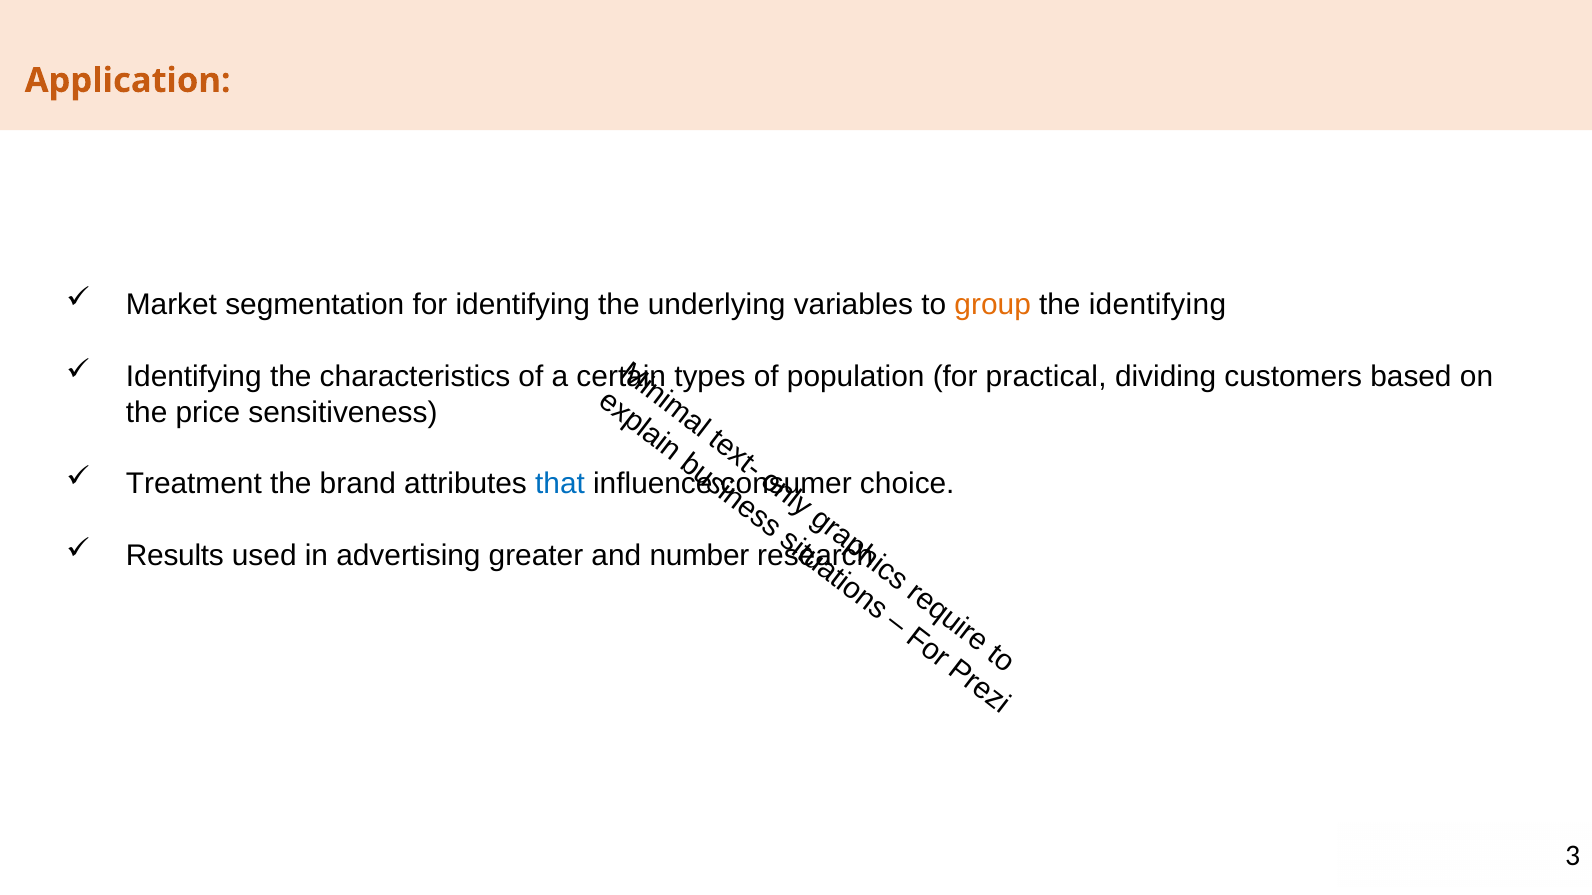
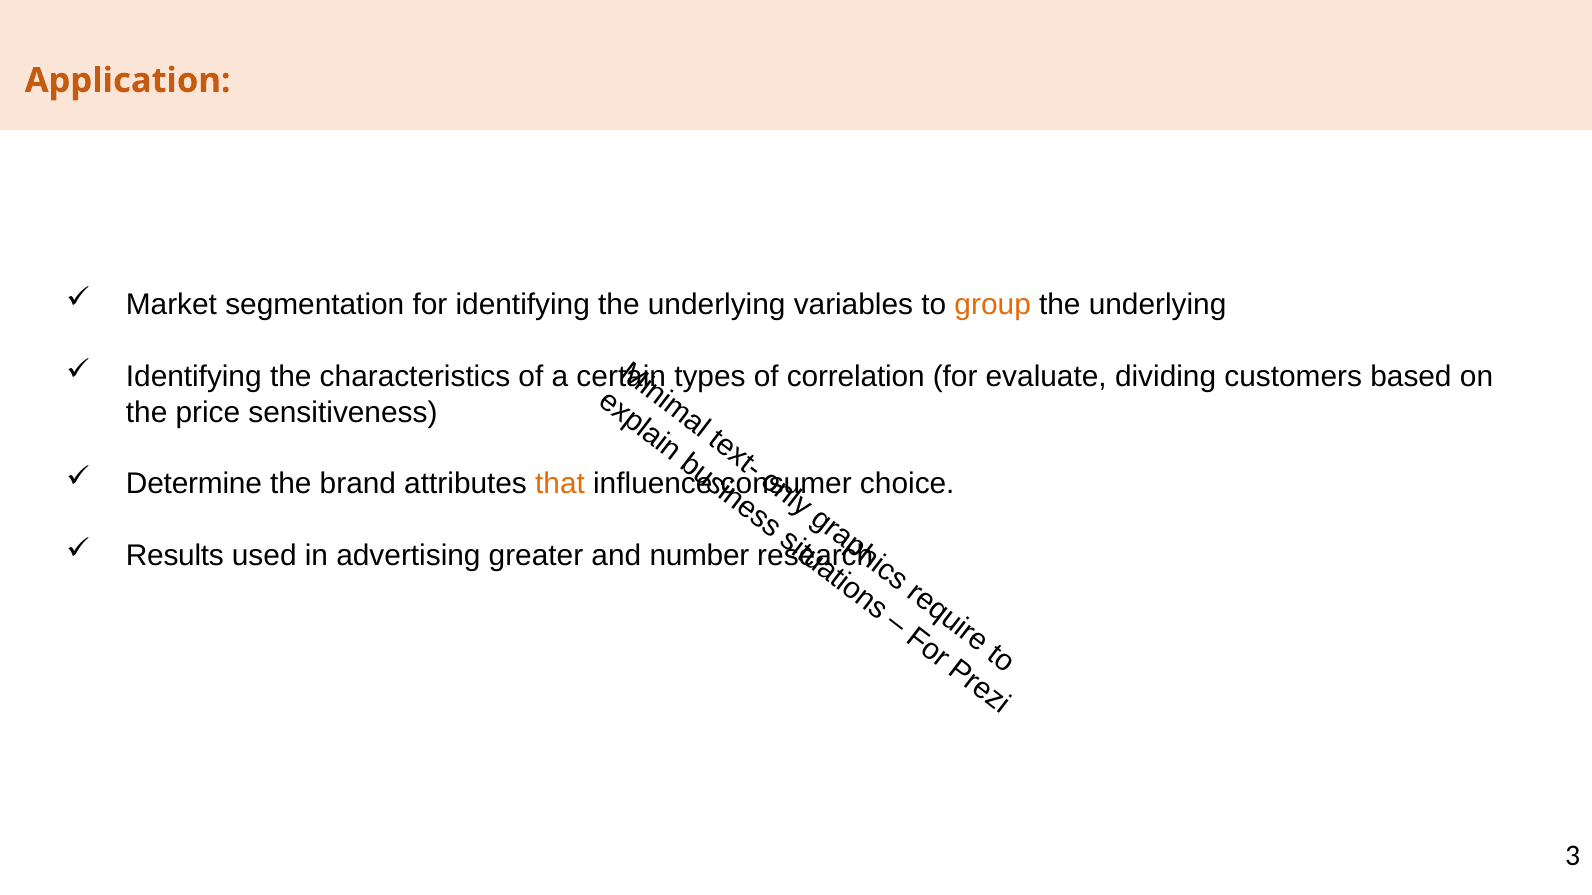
identifying: identifying -> underlying (1158, 305)
population: population -> correlation (856, 377)
practical: practical -> evaluate (1046, 377)
Treatment: Treatment -> Determine (194, 484)
that colour: blue -> orange (560, 484)
